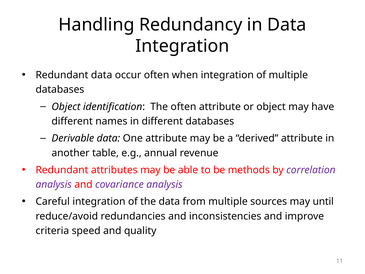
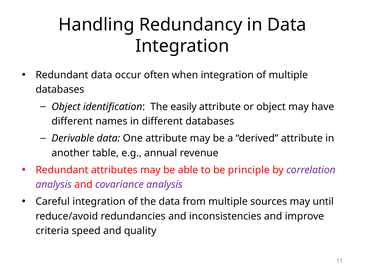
The often: often -> easily (184, 107)
methods: methods -> principle (249, 170)
